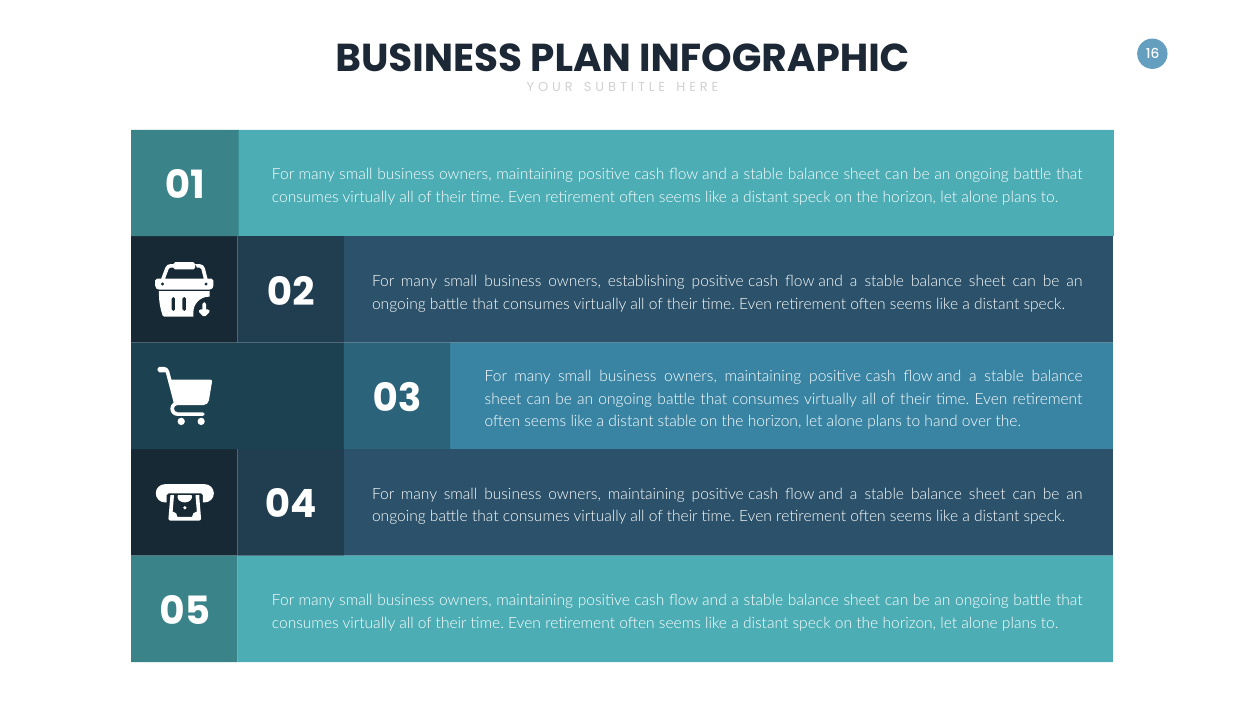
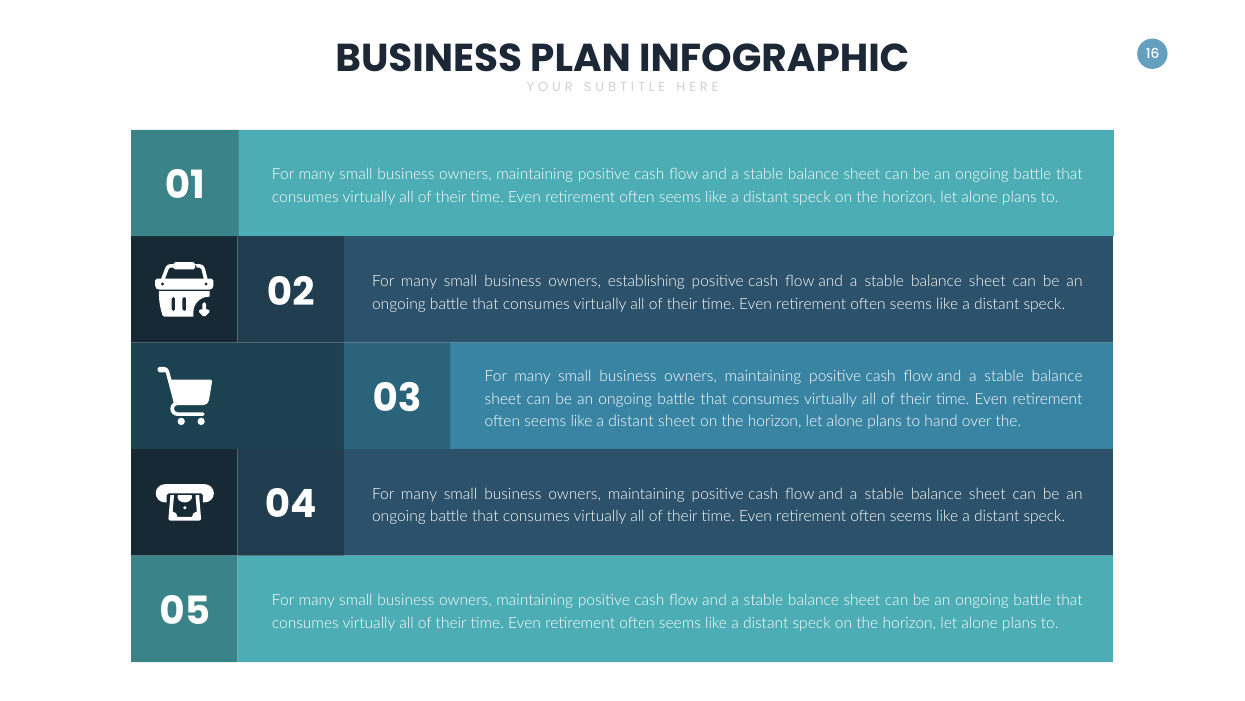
distant stable: stable -> sheet (677, 421)
